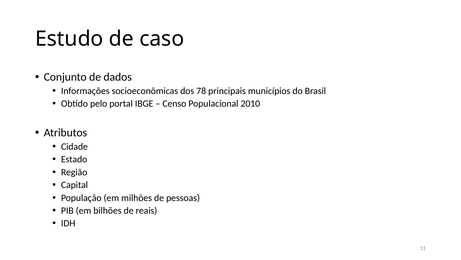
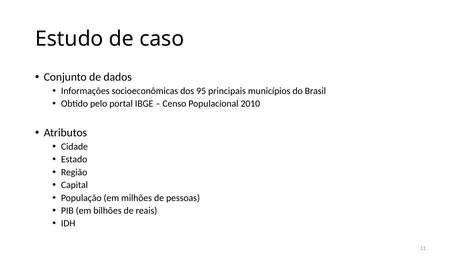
78: 78 -> 95 (201, 91)
